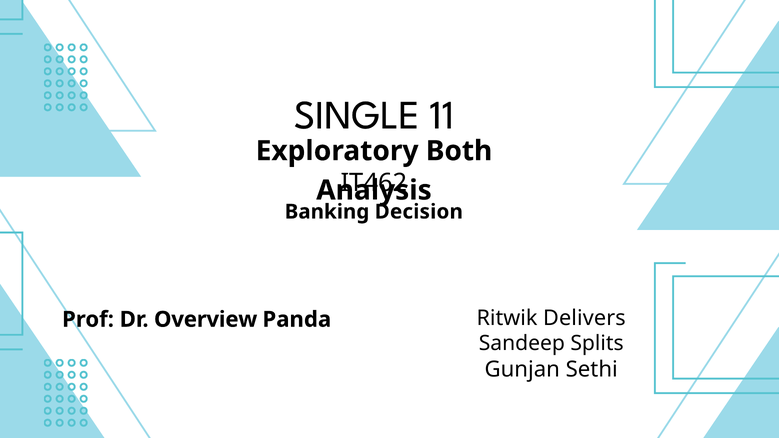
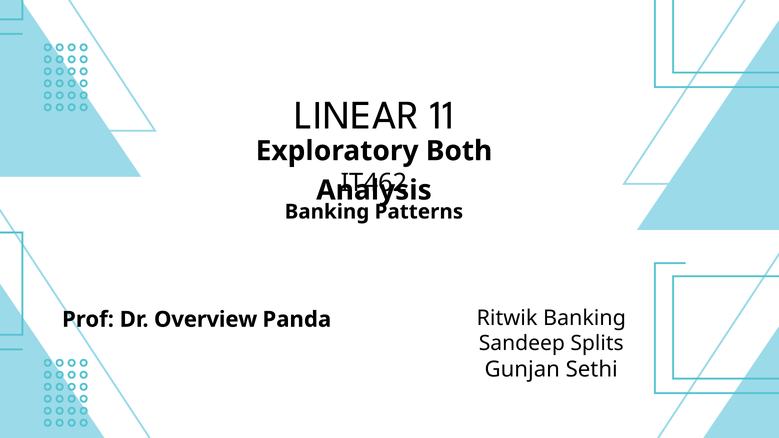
SINGLE: SINGLE -> LINEAR (356, 115)
Decision: Decision -> Patterns (419, 212)
Ritwik Delivers: Delivers -> Banking (585, 318)
